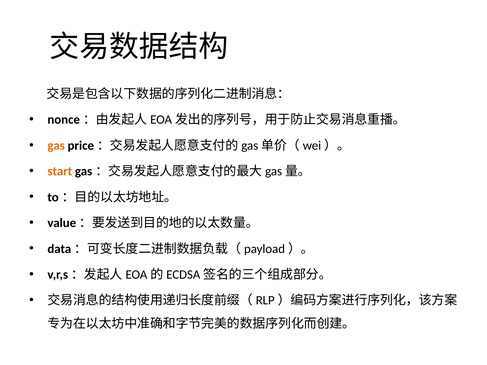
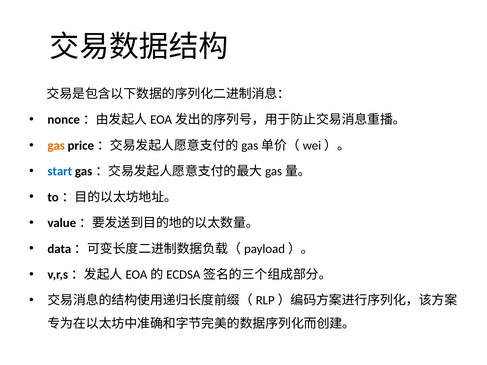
start colour: orange -> blue (60, 171)
